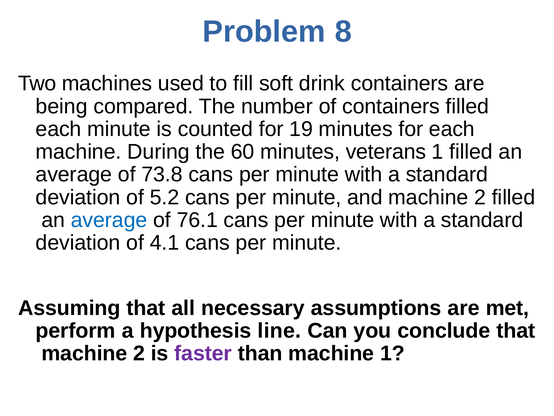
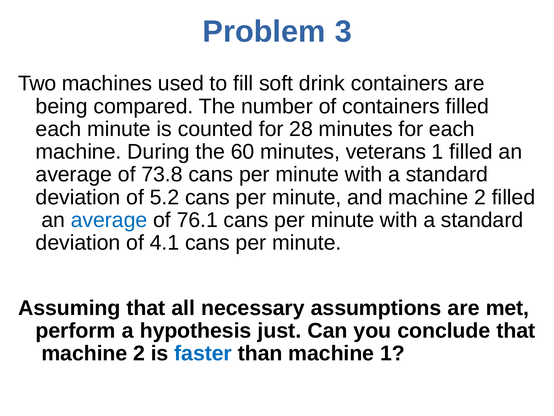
8: 8 -> 3 (343, 32)
19: 19 -> 28 (301, 129)
line: line -> just (279, 331)
faster colour: purple -> blue (203, 353)
